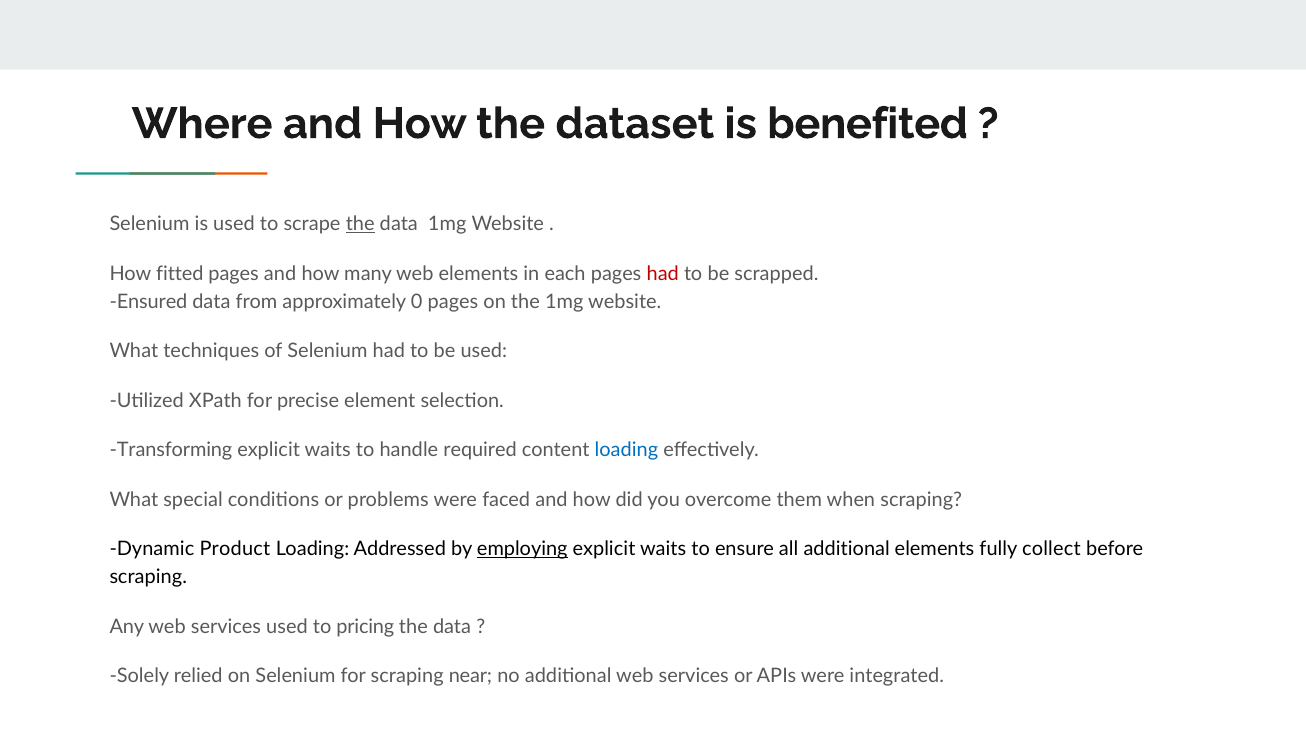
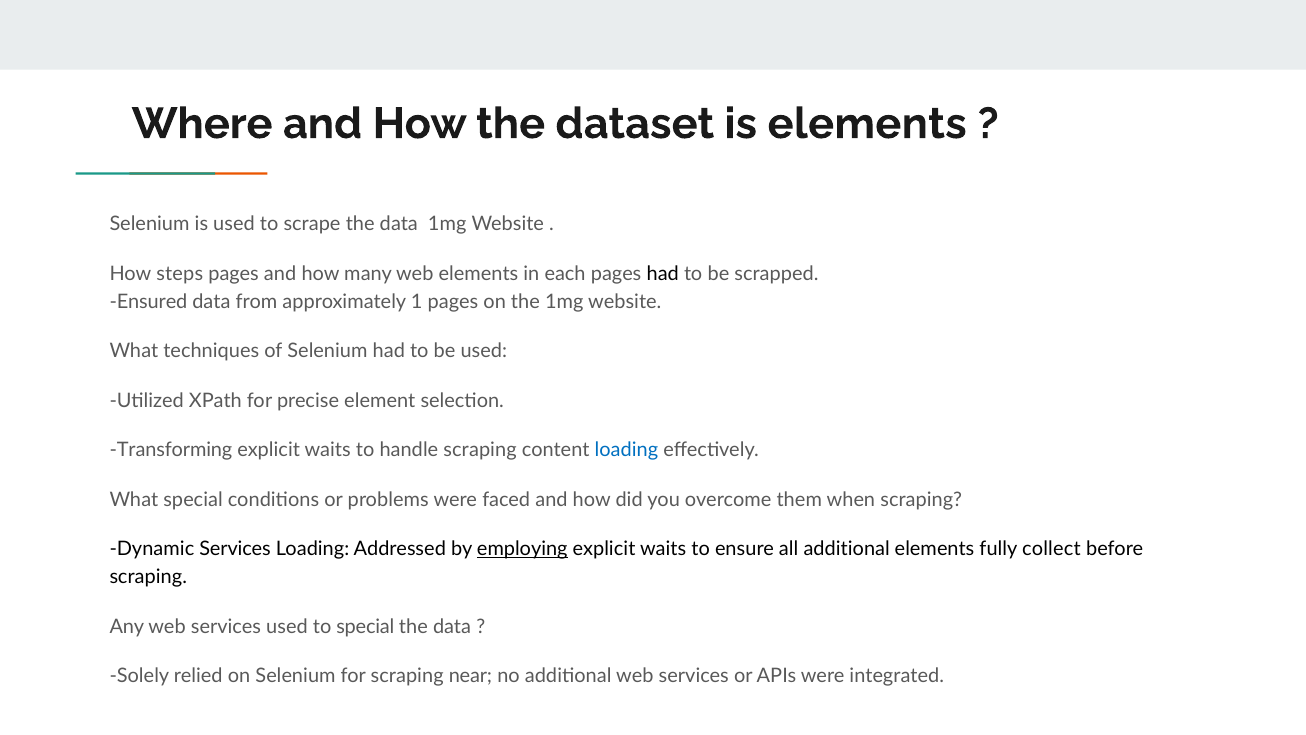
is benefited: benefited -> elements (867, 124)
the underline: present -> none (360, 224)
fitted: fitted -> steps (180, 274)
had colour: red -> black (663, 274)
0: 0 -> 1 (417, 301)
handle required: required -> scraping (480, 450)
Dynamic Product: Product -> Services (235, 549)
to pricing: pricing -> special (365, 626)
